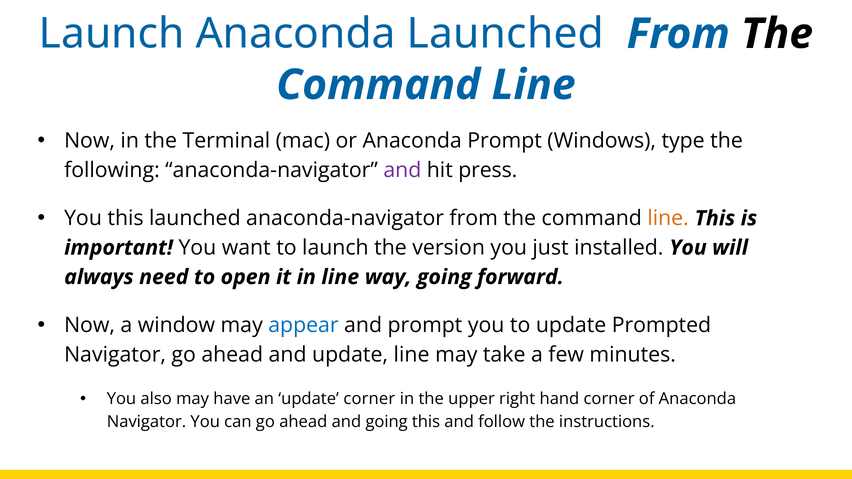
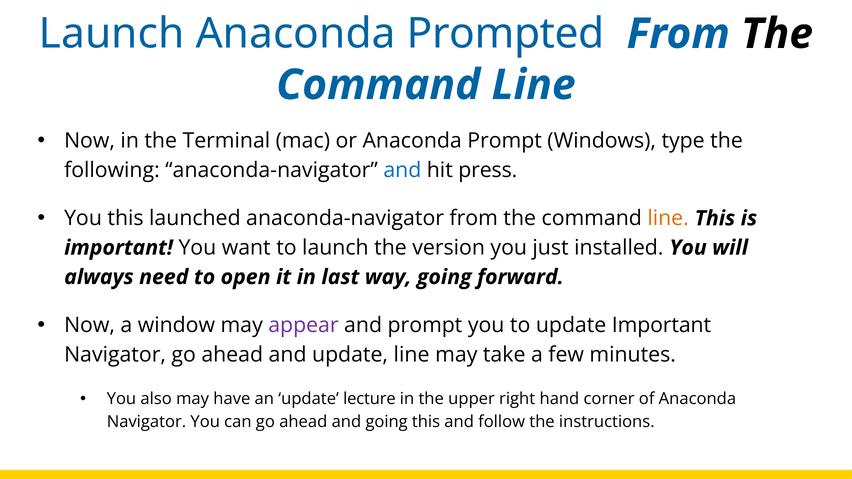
Anaconda Launched: Launched -> Prompted (506, 34)
and colour: purple -> blue (402, 170)
in line: line -> last (340, 277)
appear colour: blue -> purple (303, 326)
update Prompted: Prompted -> Important (661, 326)
update corner: corner -> lecture (369, 399)
